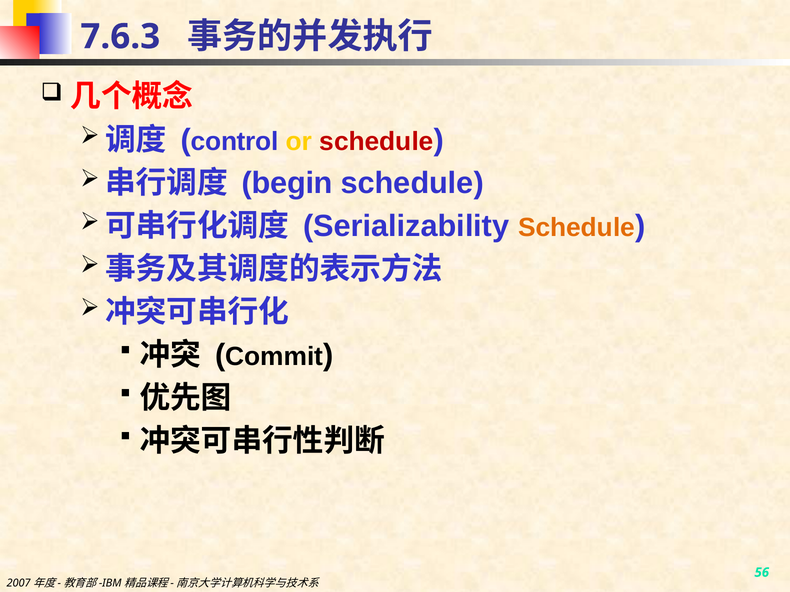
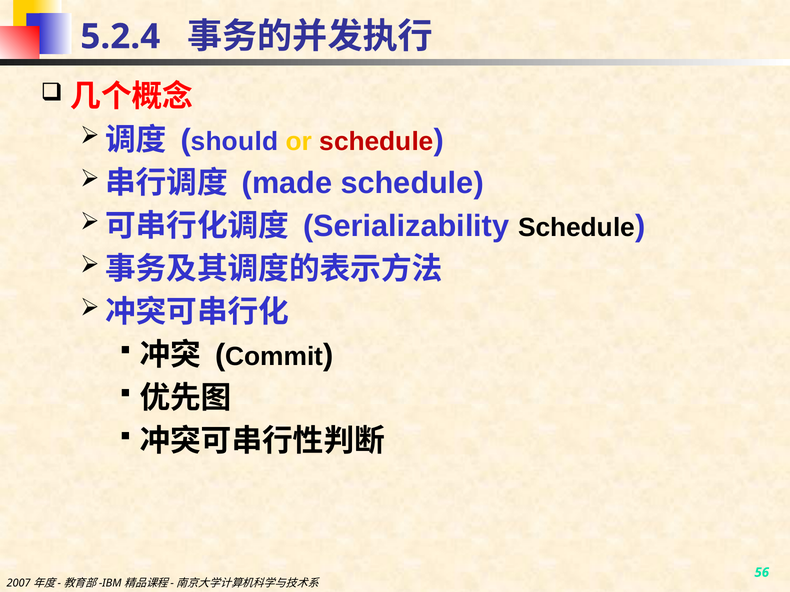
7.6.3: 7.6.3 -> 5.2.4 (120, 37)
control: control -> should (234, 141)
begin: begin -> made (287, 183)
Schedule colour: orange -> black (577, 228)
